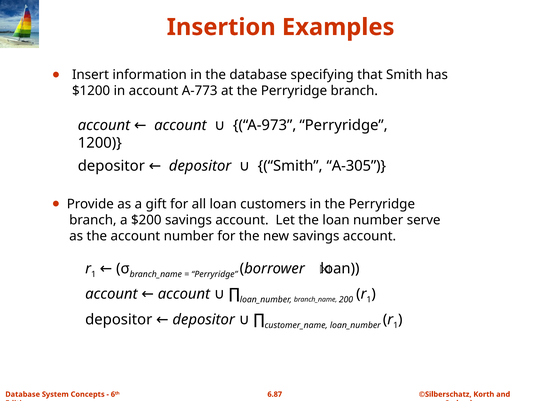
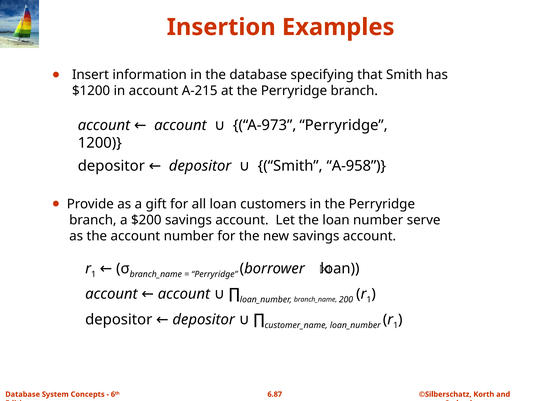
A-773: A-773 -> A-215 (200, 91)
A-305: A-305 -> A-958 (356, 166)
